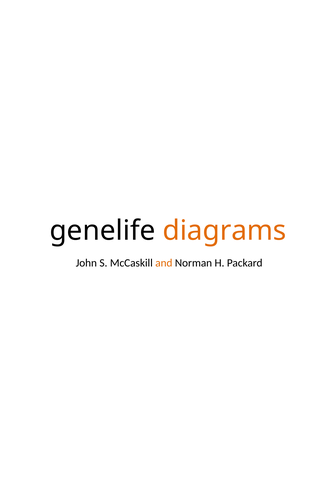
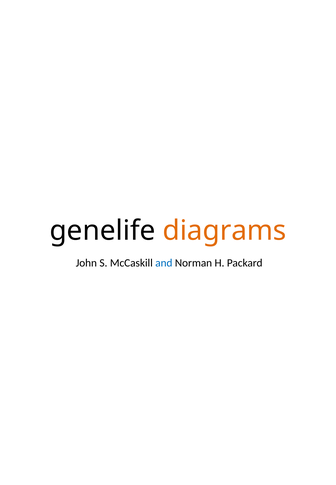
and colour: orange -> blue (164, 263)
